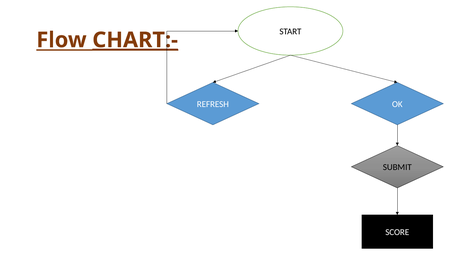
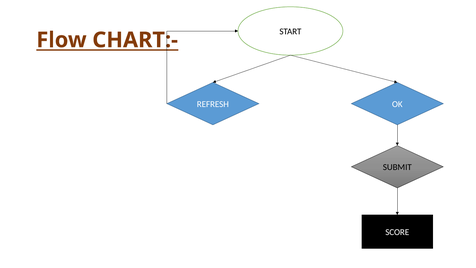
CHART:- underline: present -> none (135, 40)
